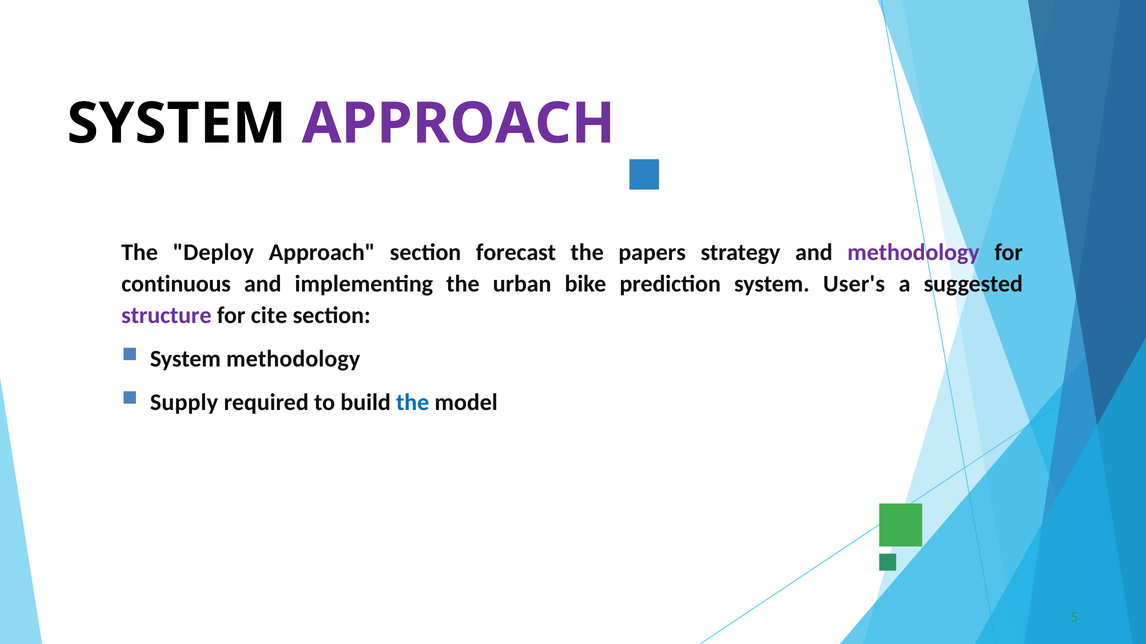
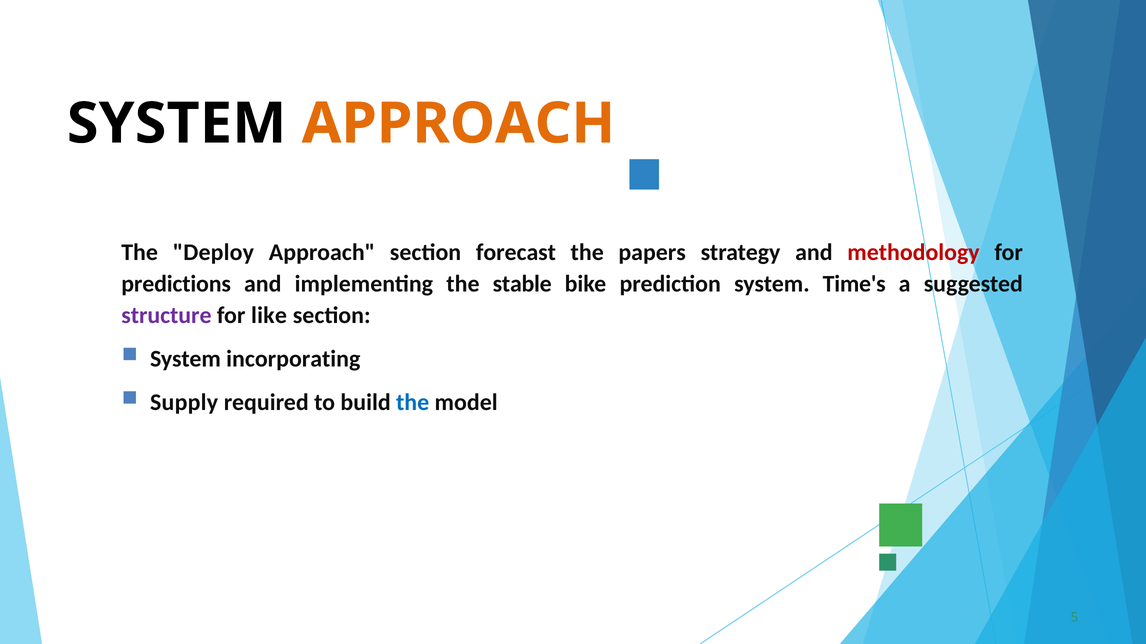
APPROACH colour: purple -> orange (458, 124)
methodology colour: purple -> red (914, 253)
continuous: continuous -> predictions (176, 284)
urban: urban -> stable (522, 284)
User's: User's -> Time's (854, 284)
cite: cite -> like (269, 316)
System methodology: methodology -> incorporating (293, 359)
